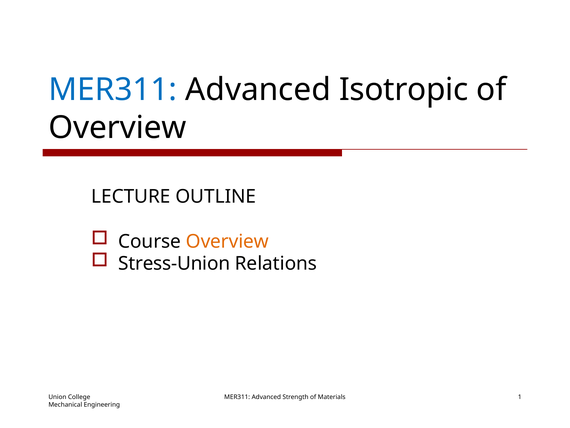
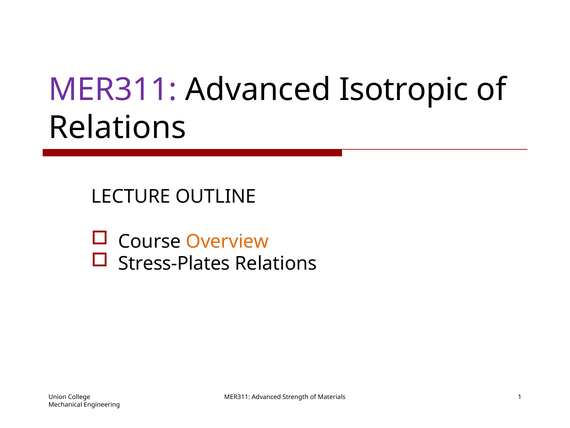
MER311 colour: blue -> purple (113, 90)
Overview: Overview -> Relations (117, 128)
Stress-Union: Stress-Union -> Stress-Plates (174, 263)
